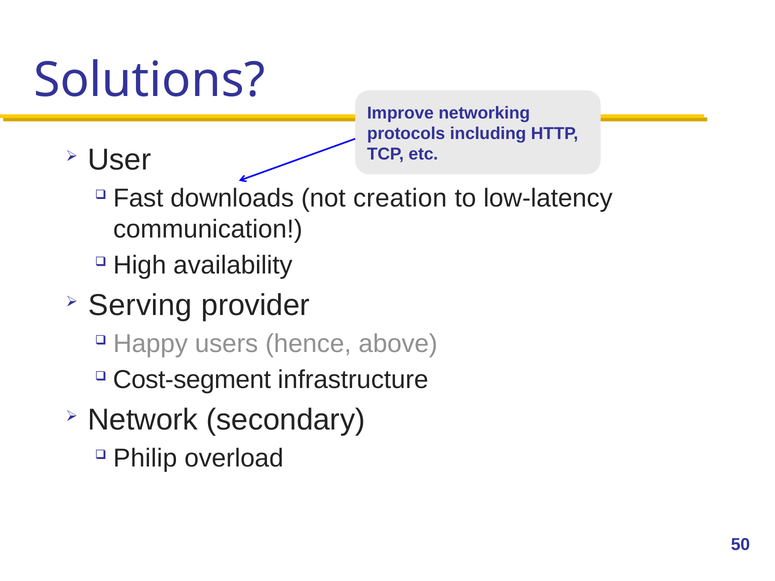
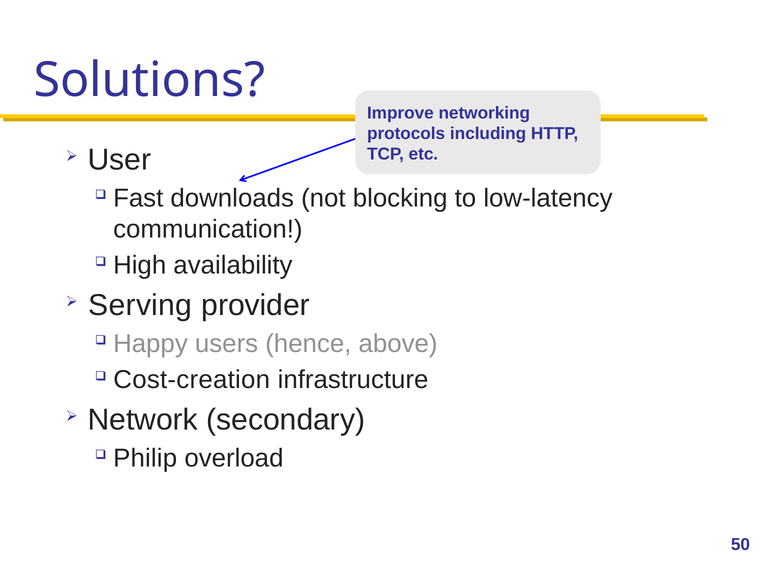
creation: creation -> blocking (400, 198)
Cost-segment: Cost-segment -> Cost-creation (192, 380)
